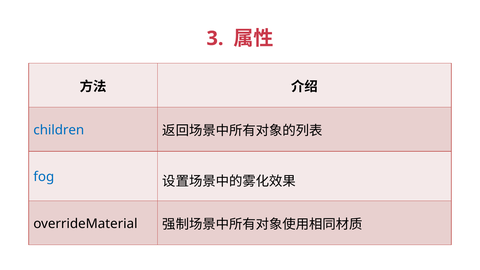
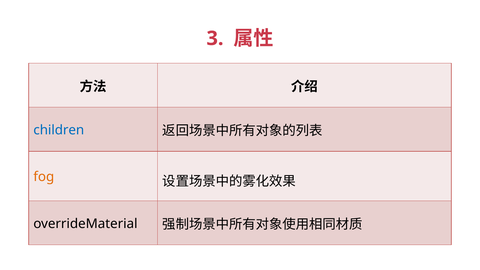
fog colour: blue -> orange (44, 177)
